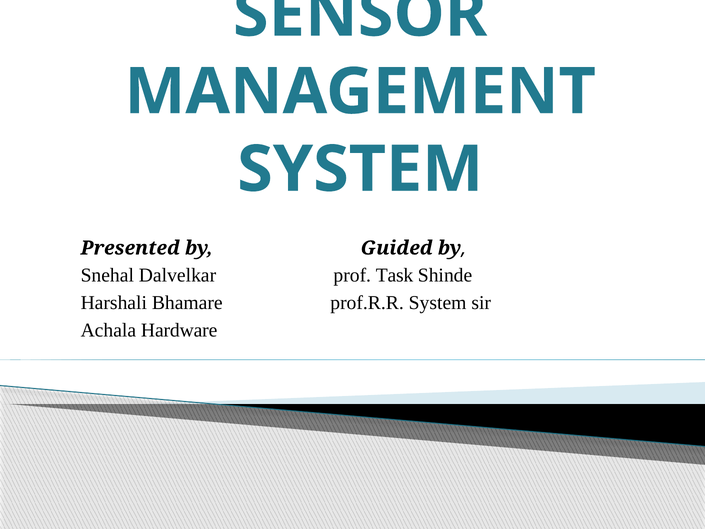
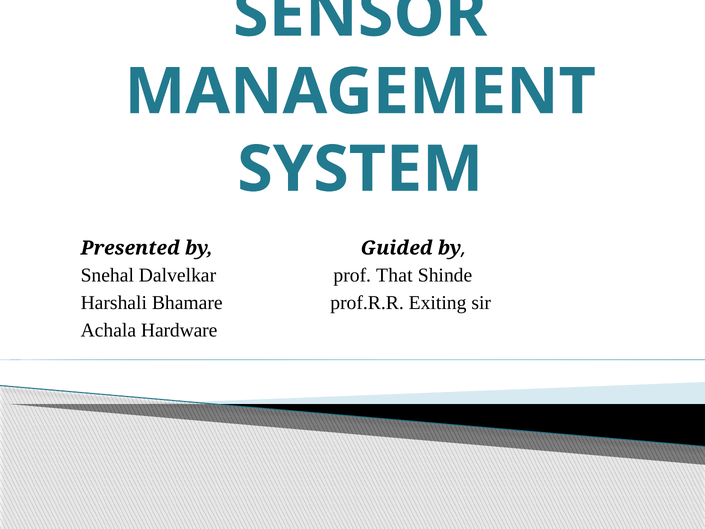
Task: Task -> That (394, 275)
prof.R.R System: System -> Exiting (438, 303)
